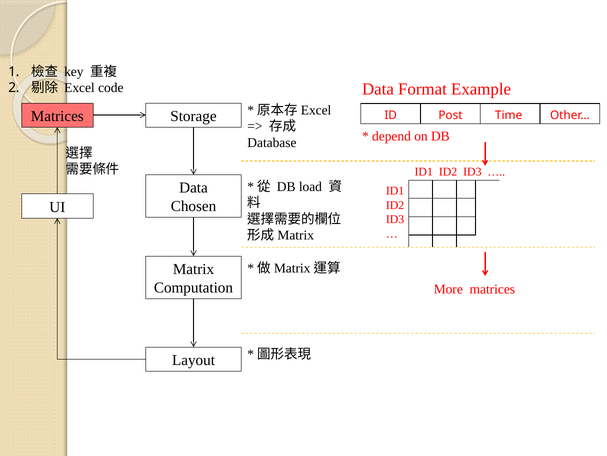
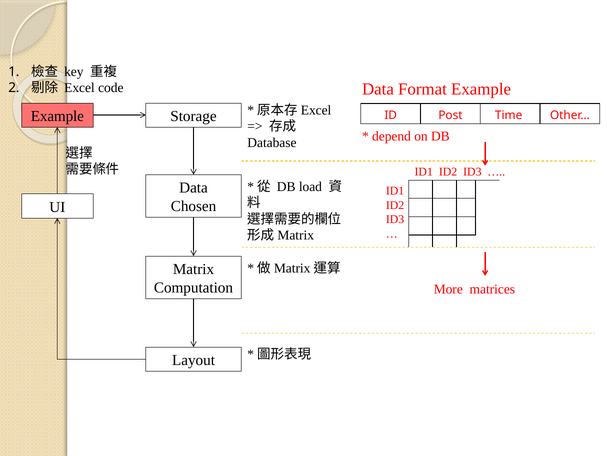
Matrices: Matrices -> Example (57, 116)
